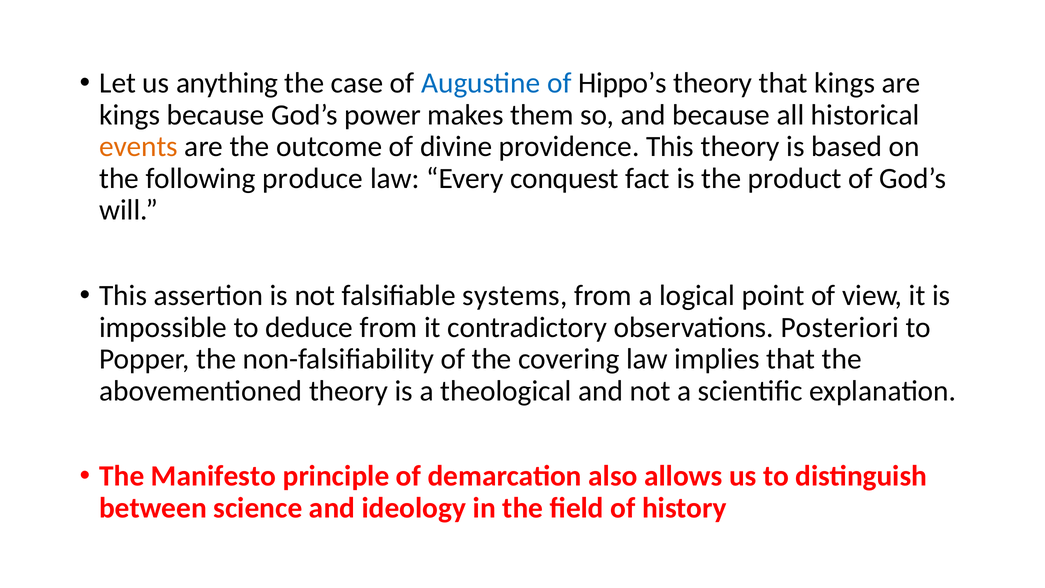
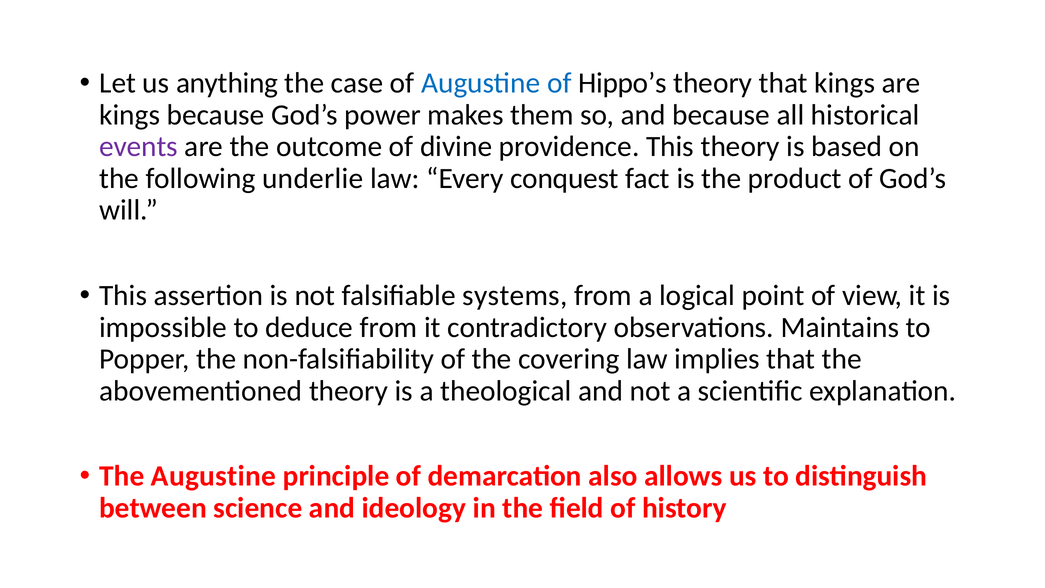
events colour: orange -> purple (139, 147)
produce: produce -> underlie (313, 178)
Posteriori: Posteriori -> Maintains (840, 327)
The Manifesto: Manifesto -> Augustine (213, 476)
